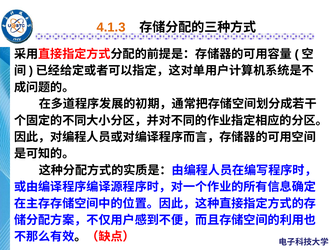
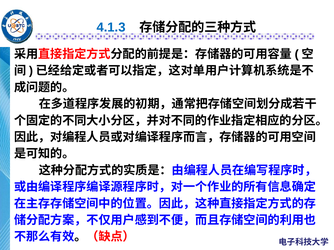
4.1.3 colour: orange -> blue (111, 27)
